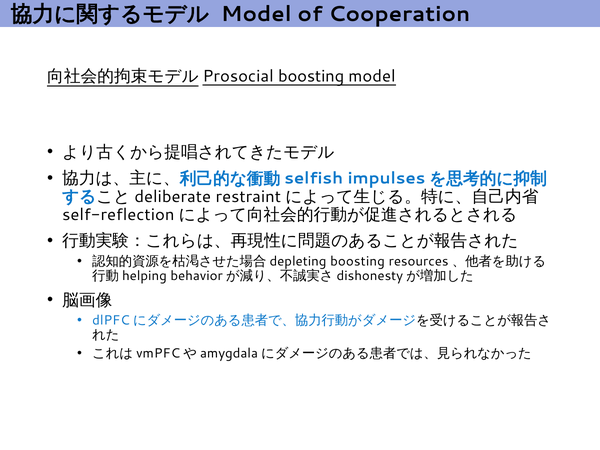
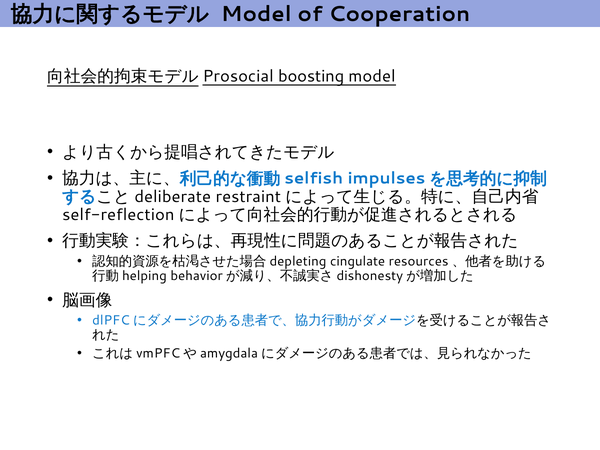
boosting: boosting -> cingulate (358, 261)
